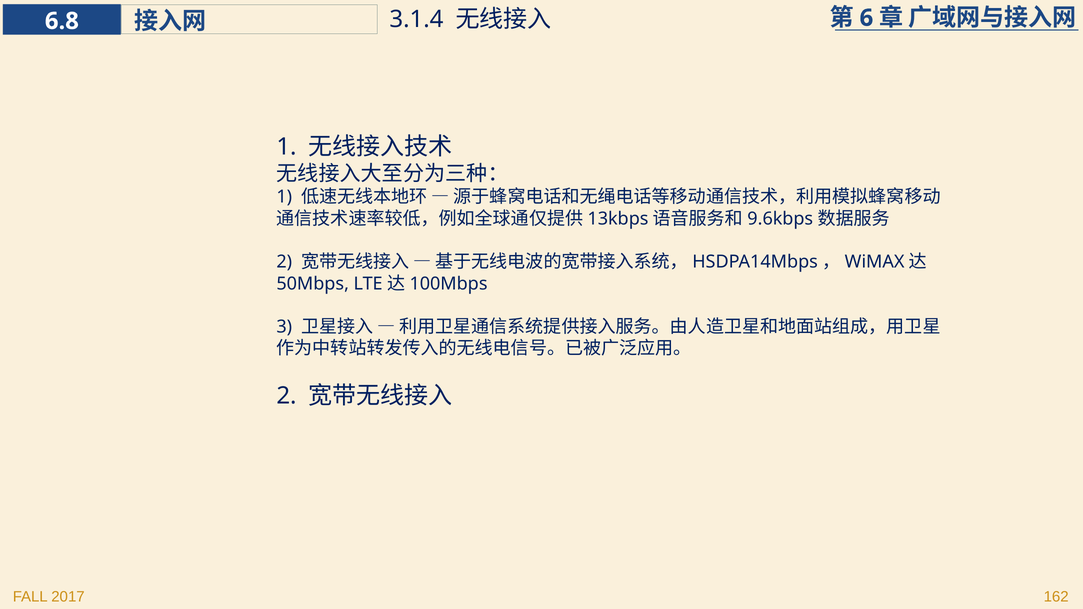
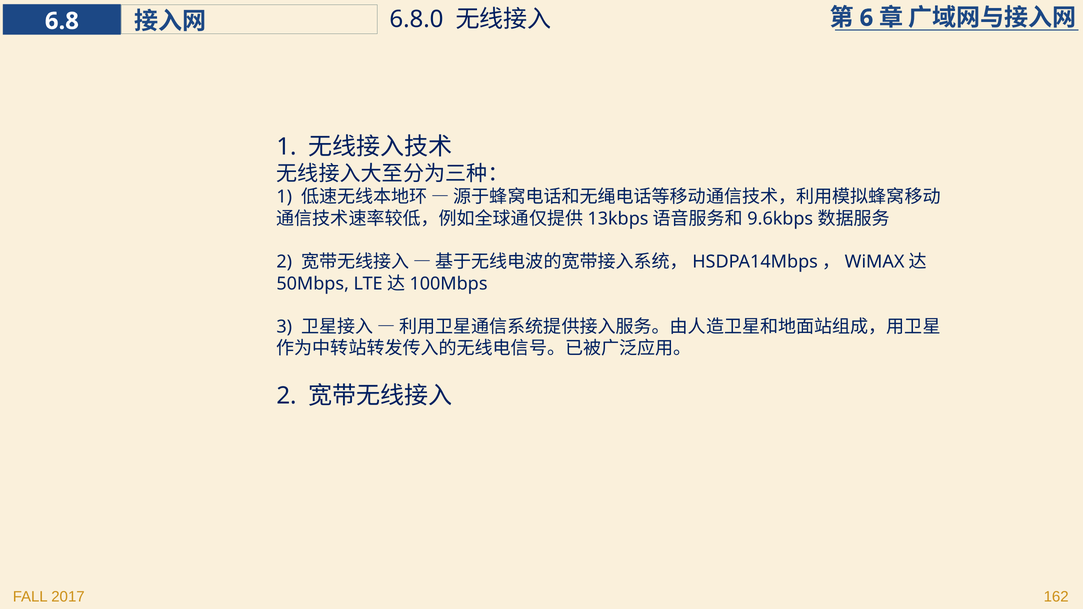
3.1.4: 3.1.4 -> 6.8.0 (416, 20)
